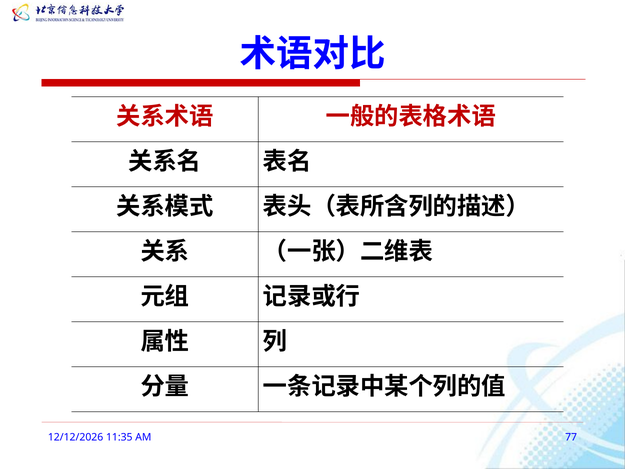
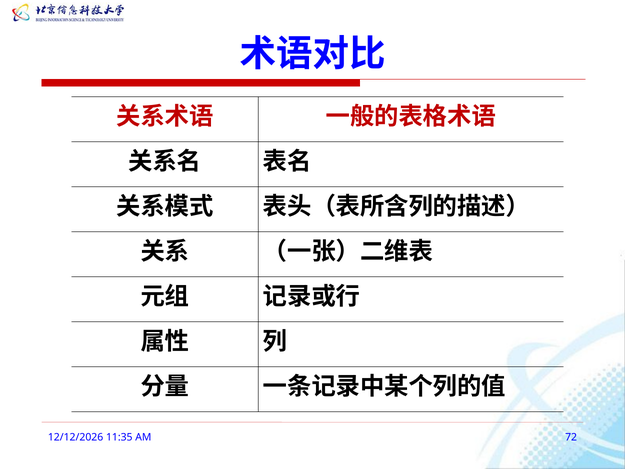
77: 77 -> 72 (571, 437)
